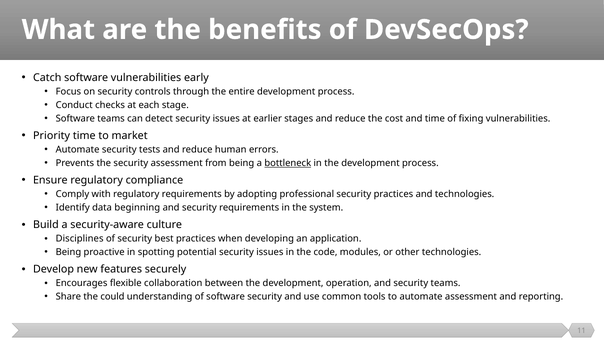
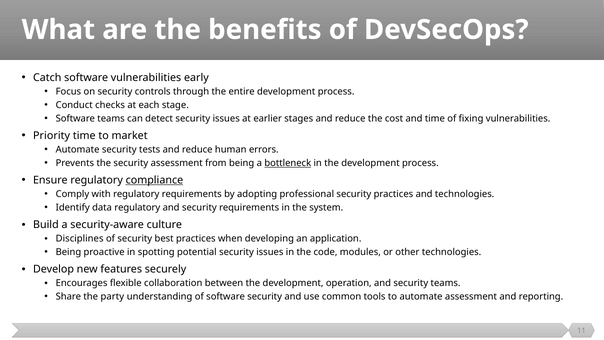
compliance underline: none -> present (154, 180)
data beginning: beginning -> regulatory (137, 207)
could: could -> party (112, 297)
